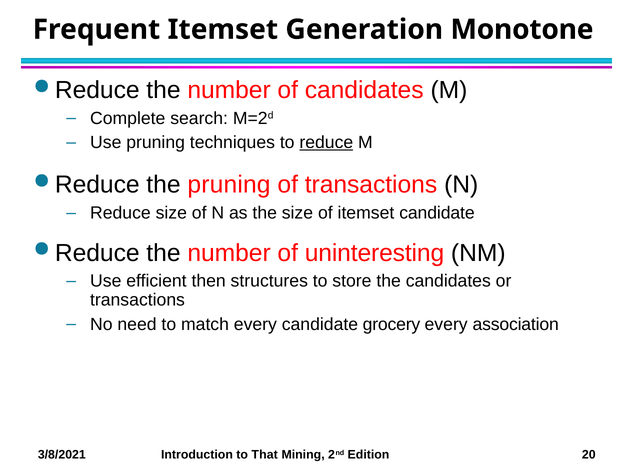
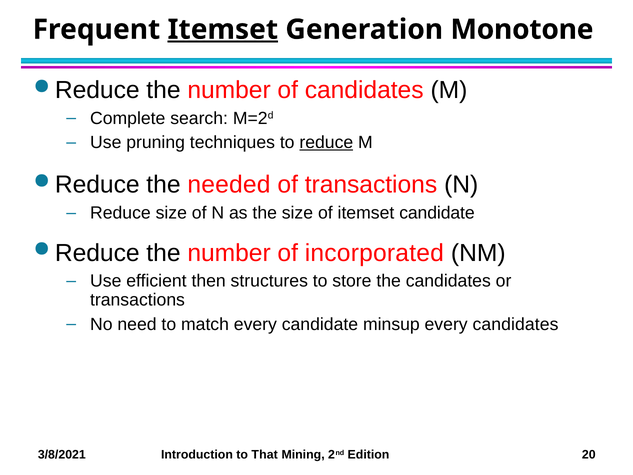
Itemset underline: none -> present (223, 29)
the pruning: pruning -> needed (229, 185)
uninteresting: uninteresting -> incorporated (374, 253)
grocery: grocery -> minsup (391, 324)
every association: association -> candidates (516, 324)
